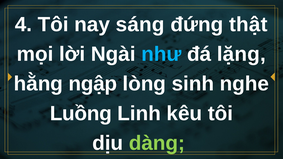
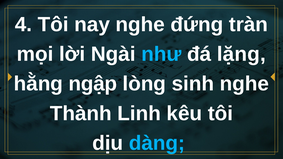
nay sáng: sáng -> nghe (140, 24)
thật: thật -> tràn (248, 24)
Luồng: Luồng -> Thành (81, 114)
dàng colour: light green -> light blue (157, 143)
